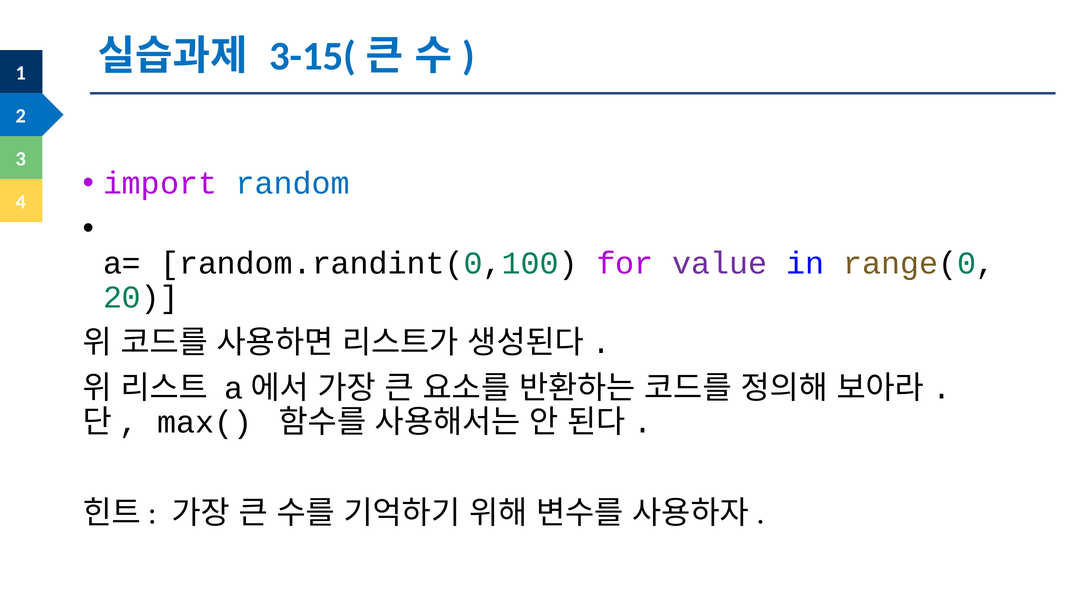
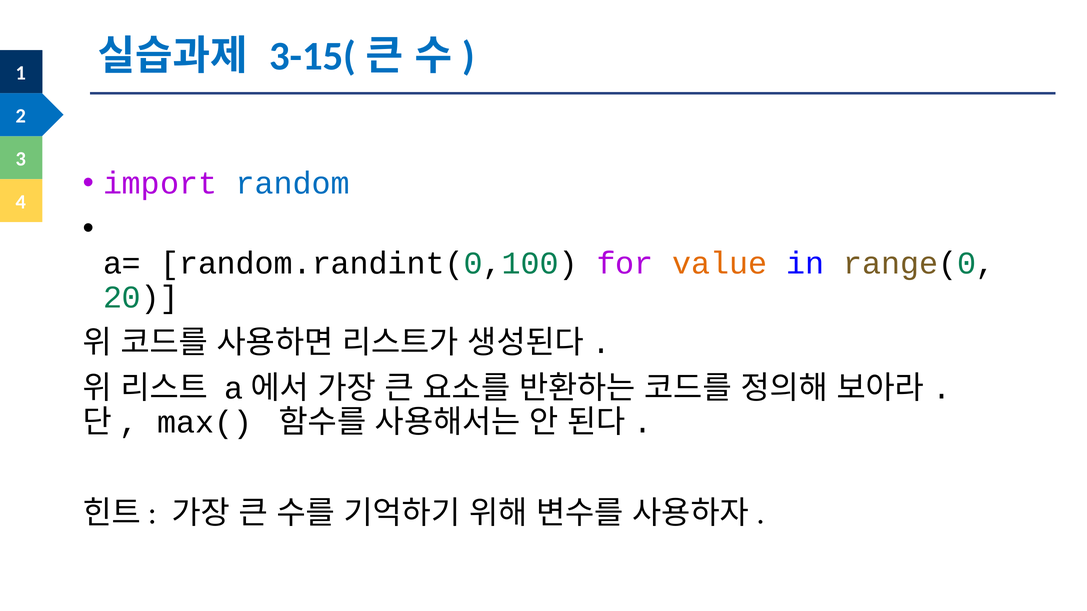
value colour: purple -> orange (720, 263)
